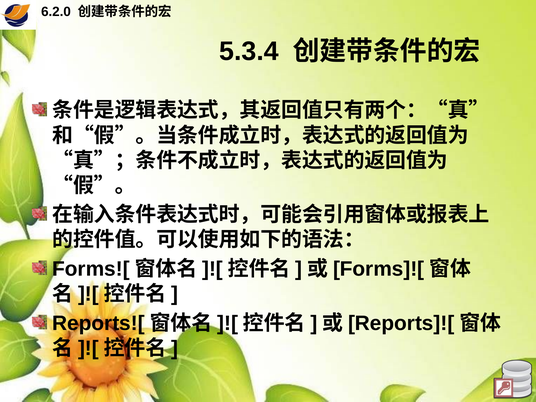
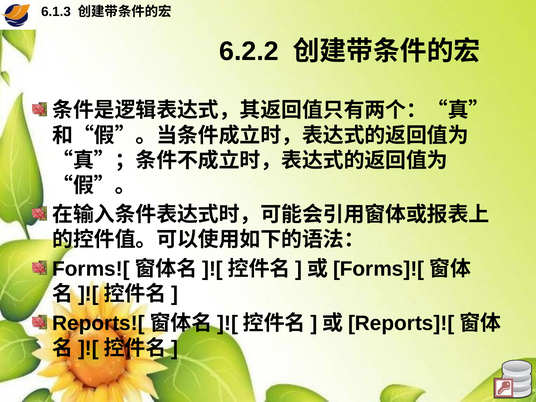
6.2.0: 6.2.0 -> 6.1.3 (56, 12)
5.3.4: 5.3.4 -> 6.2.2 (249, 51)
